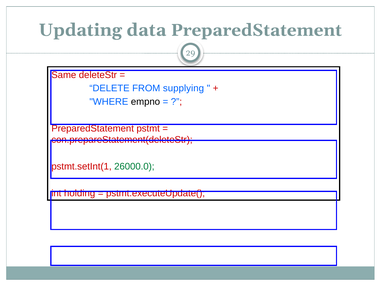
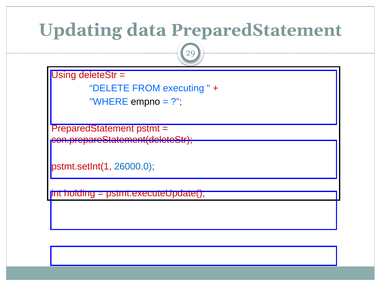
Same: Same -> Using (64, 75)
supplying: supplying -> executing (184, 88)
26000.0 colour: green -> blue (134, 166)
